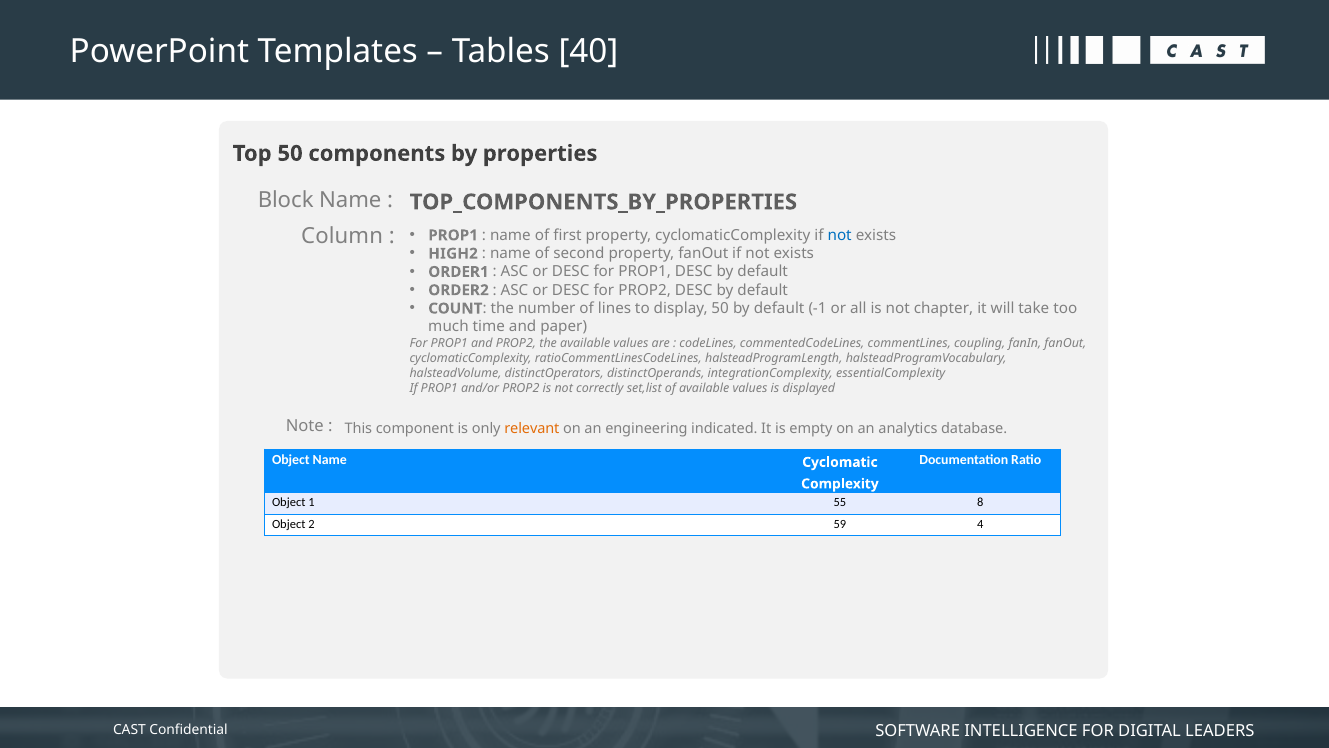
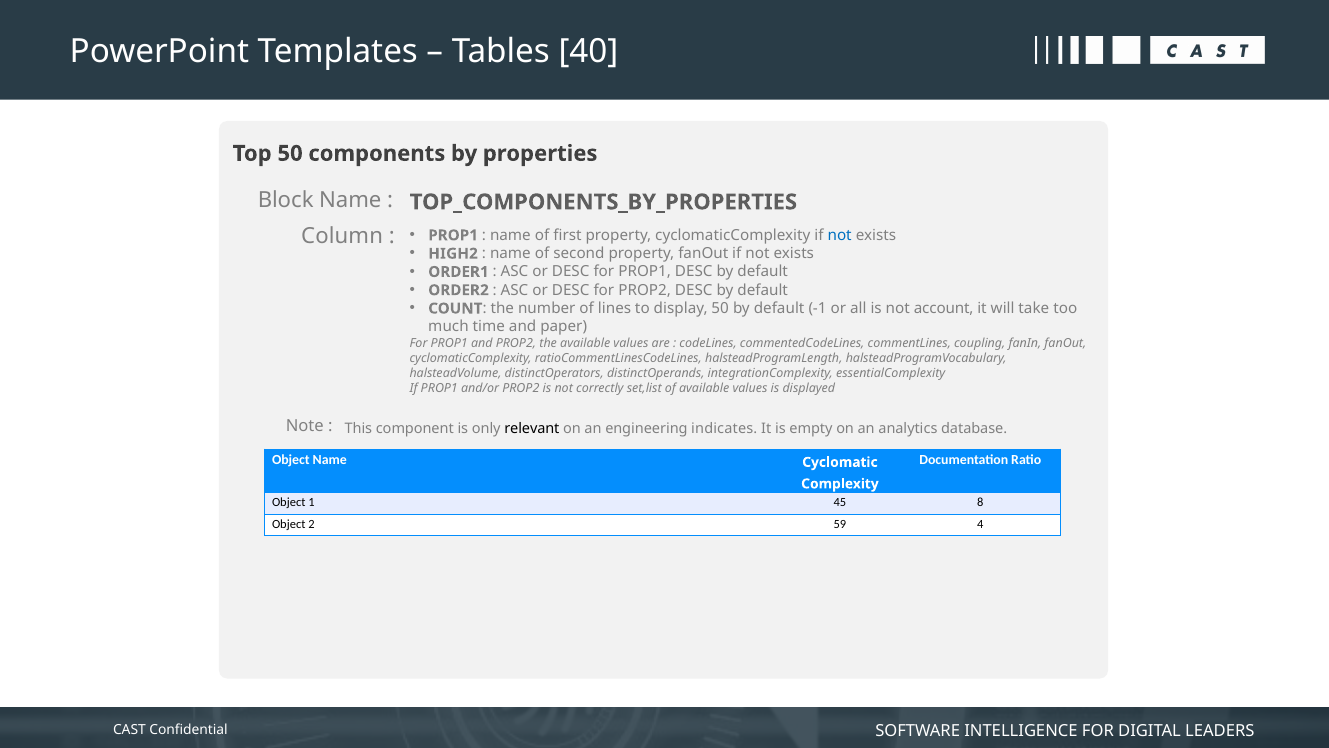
chapter: chapter -> account (944, 308)
relevant colour: orange -> black (532, 428)
indicated: indicated -> indicates (724, 428)
55: 55 -> 45 (840, 502)
